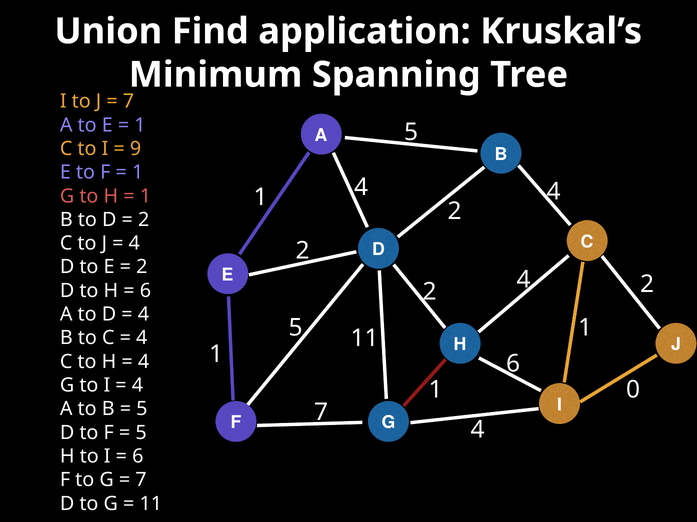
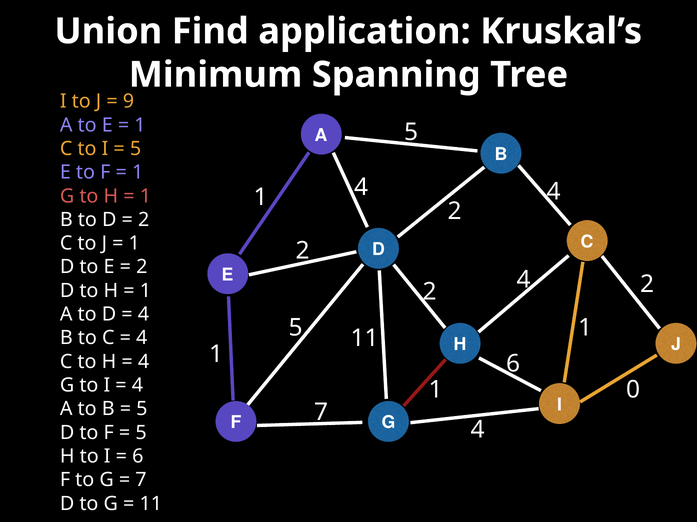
7: 7 -> 9 (128, 102)
9: 9 -> 5 (136, 149)
4: 4 -> 1 (134, 244)
6: 6 -> 1 (145, 291)
